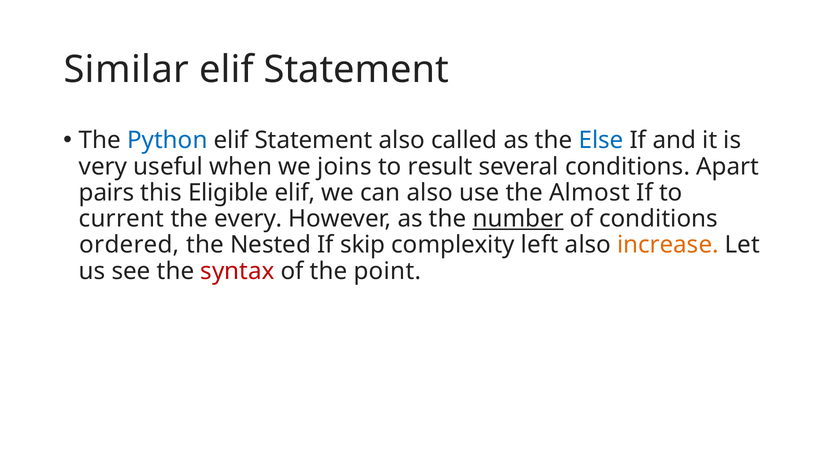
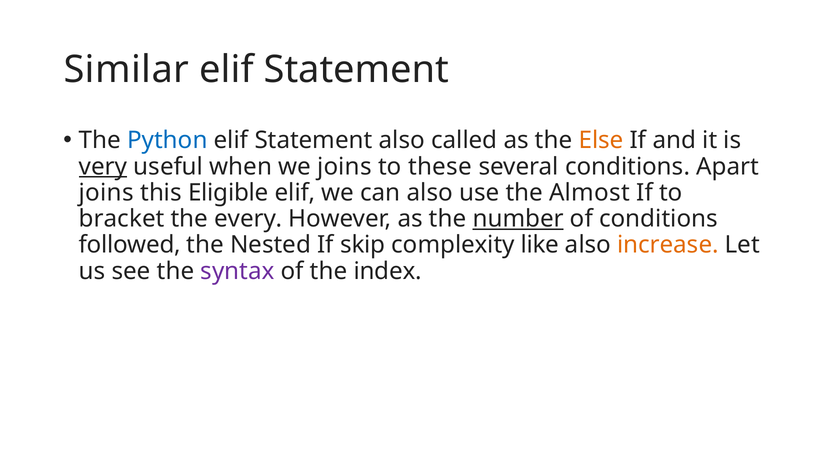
Else colour: blue -> orange (601, 140)
very underline: none -> present (103, 167)
result: result -> these (440, 167)
pairs: pairs -> joins (106, 193)
current: current -> bracket (122, 219)
ordered: ordered -> followed (130, 245)
left: left -> like (540, 245)
syntax colour: red -> purple (237, 271)
point: point -> index (388, 271)
